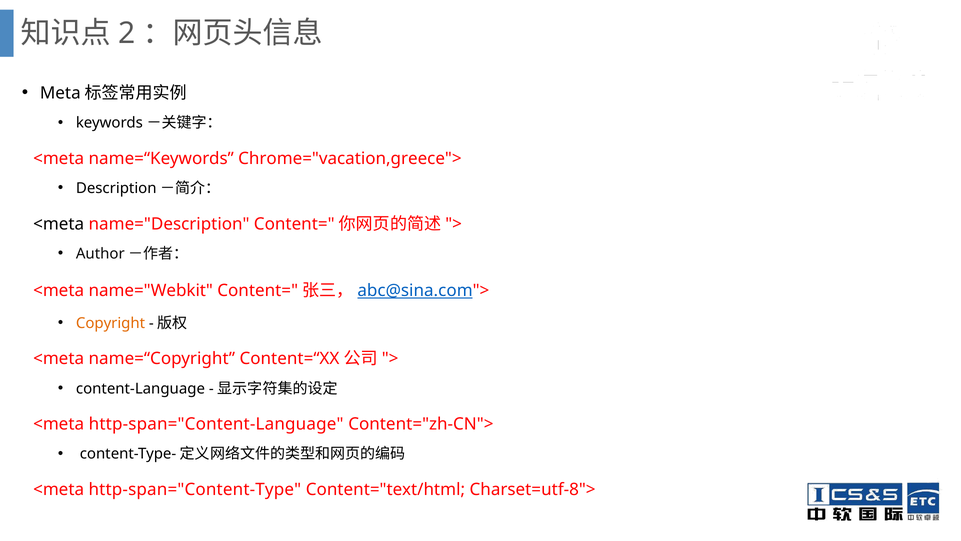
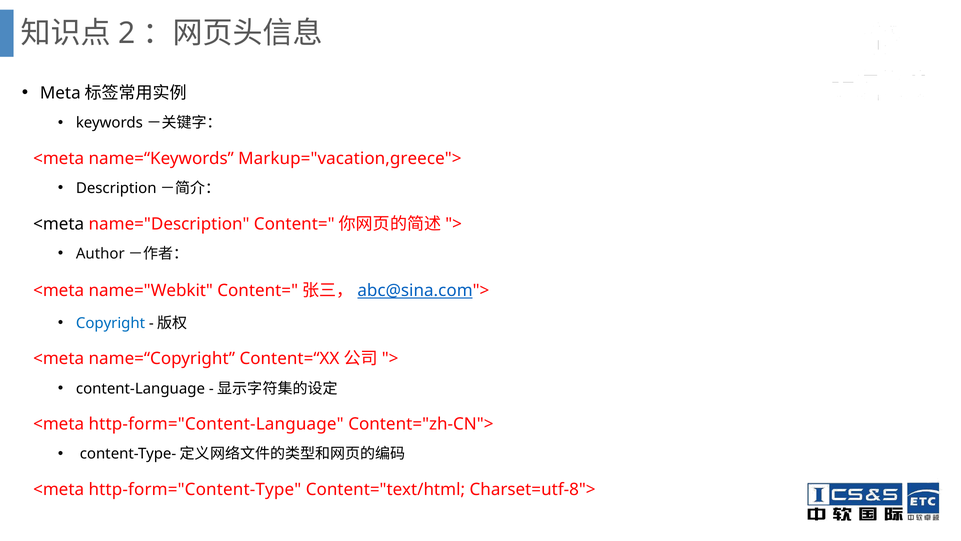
Chrome="vacation,greece">: Chrome="vacation,greece"> -> Markup="vacation,greece"> (350, 158)
Copyright colour: orange -> blue (111, 323)
http-span="Content-Language: http-span="Content-Language -> http-form="Content-Language (216, 424)
http-span="Content-Type: http-span="Content-Type -> http-form="Content-Type (195, 489)
